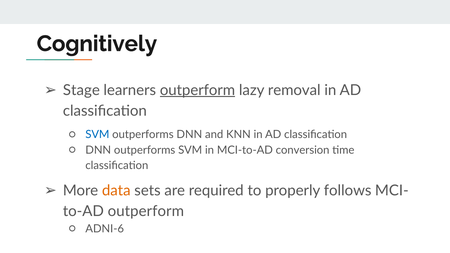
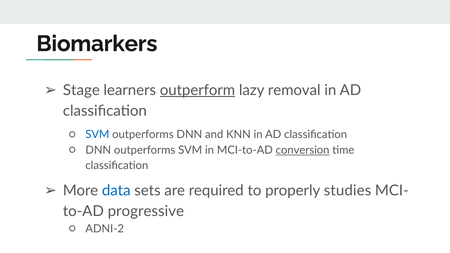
Cognitively: Cognitively -> Biomarkers (97, 44)
conversion underline: none -> present (303, 150)
data colour: orange -> blue (116, 191)
follows: follows -> studies (348, 191)
outperform: outperform -> progressive (146, 211)
ADNI-6: ADNI-6 -> ADNI-2 (105, 229)
